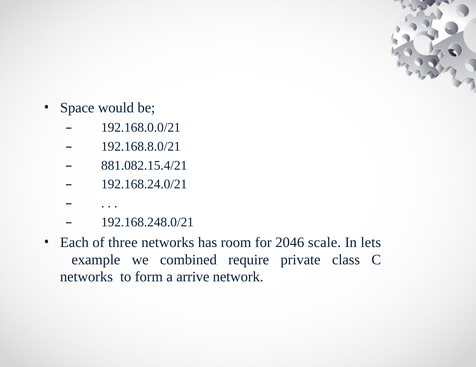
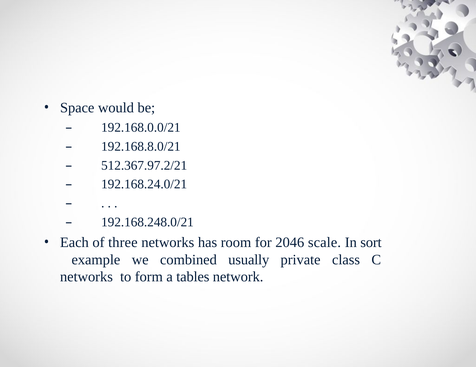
881.082.15.4/21: 881.082.15.4/21 -> 512.367.97.2/21 (144, 166)
lets: lets -> sort (371, 243)
require: require -> usually (249, 260)
arrive: arrive -> tables (193, 277)
